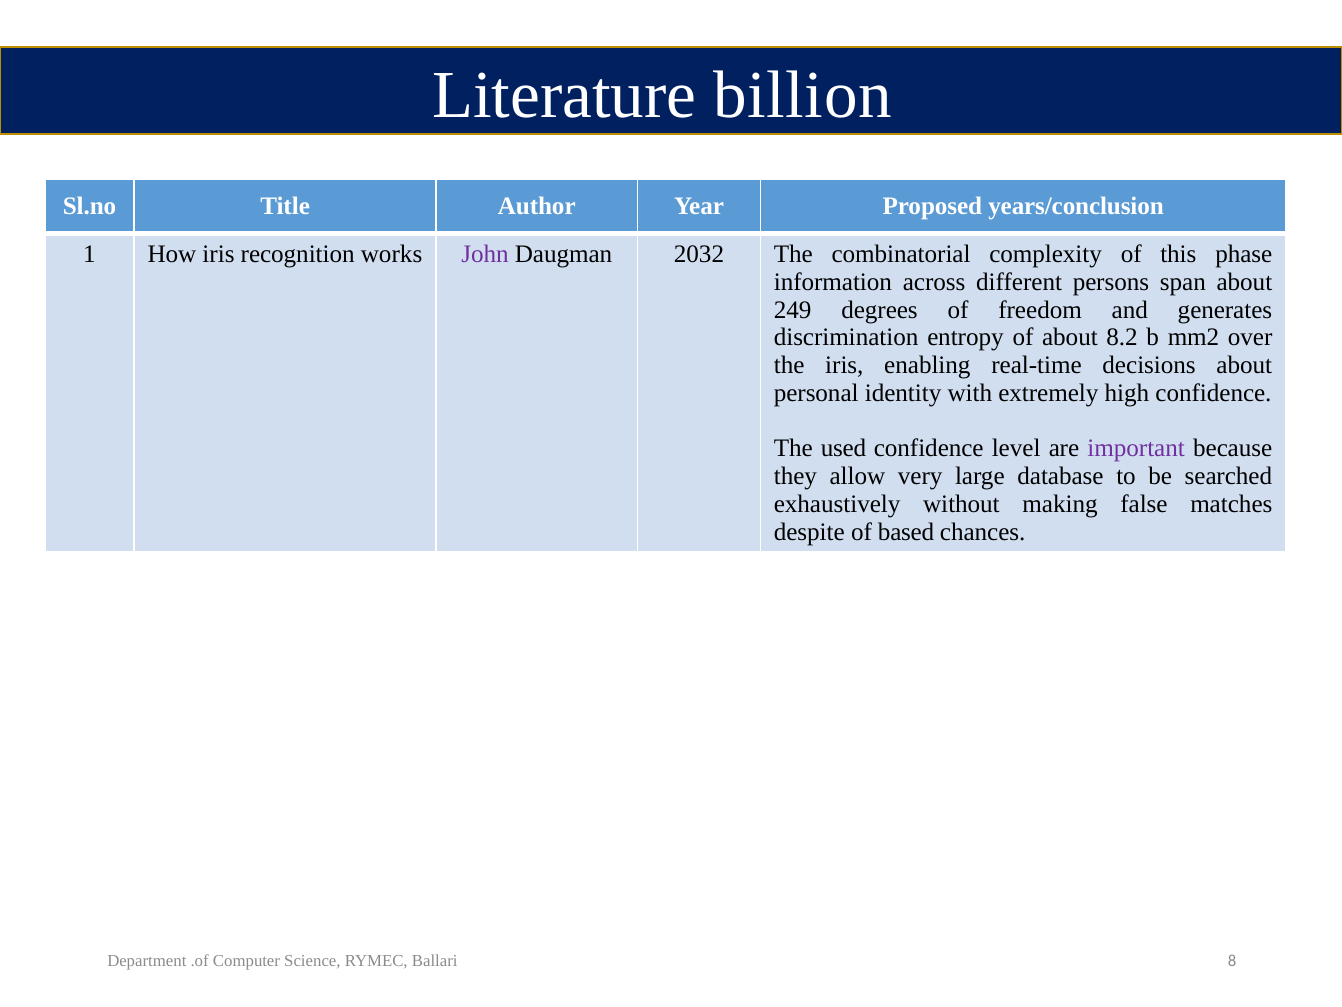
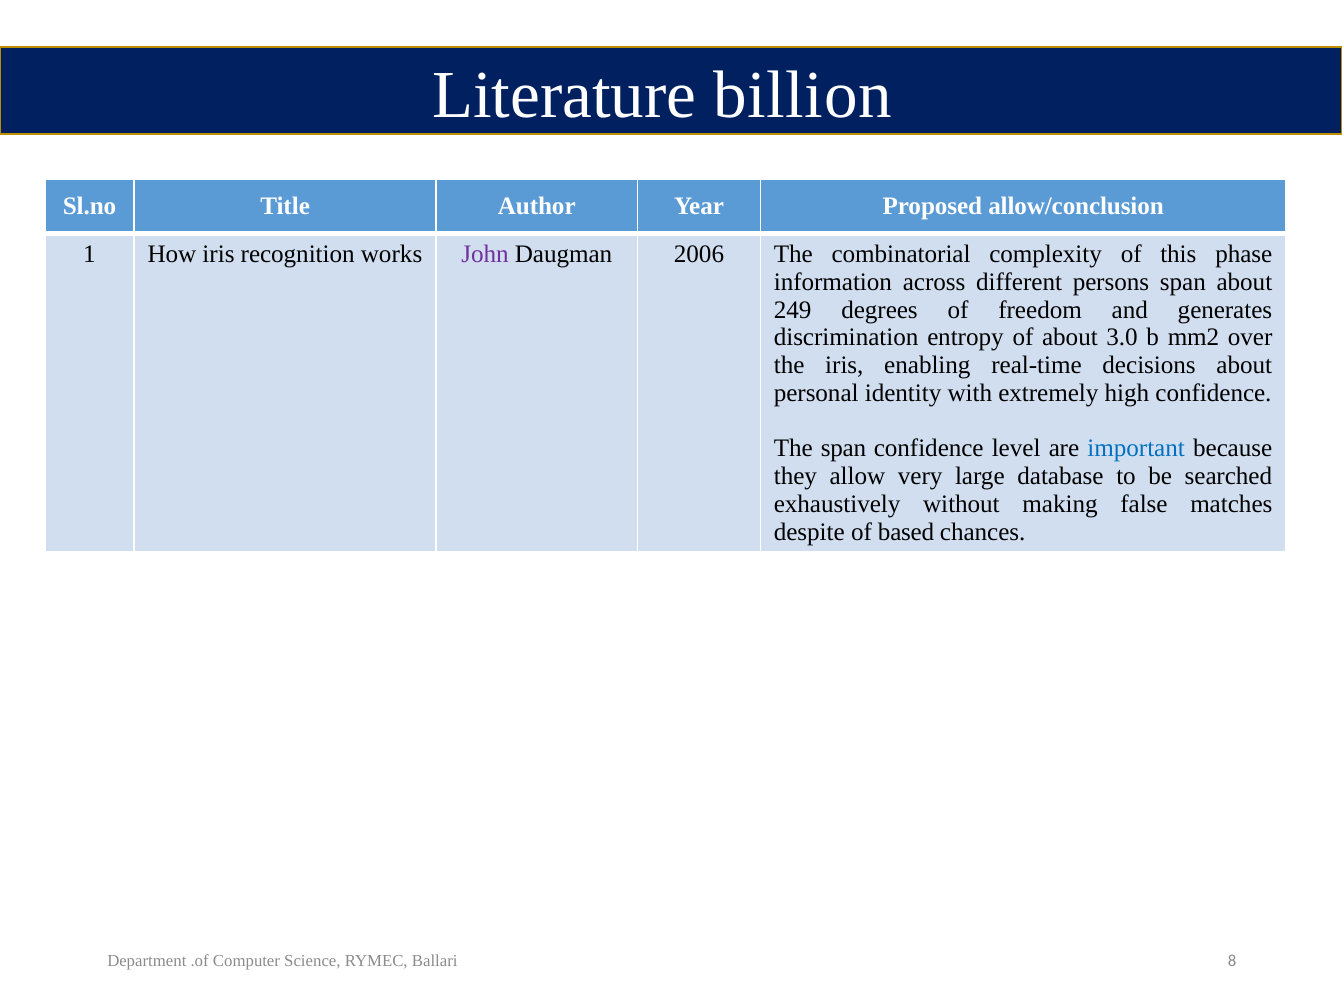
years/conclusion: years/conclusion -> allow/conclusion (1076, 206)
2032: 2032 -> 2006 (699, 254)
8.2: 8.2 -> 3.0 (1122, 337)
The used: used -> span (843, 448)
important colour: purple -> blue (1136, 448)
